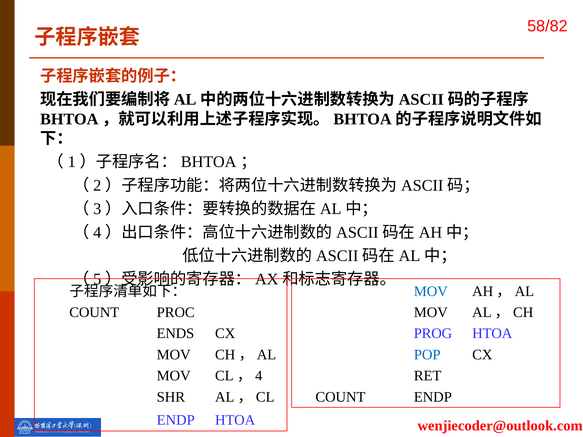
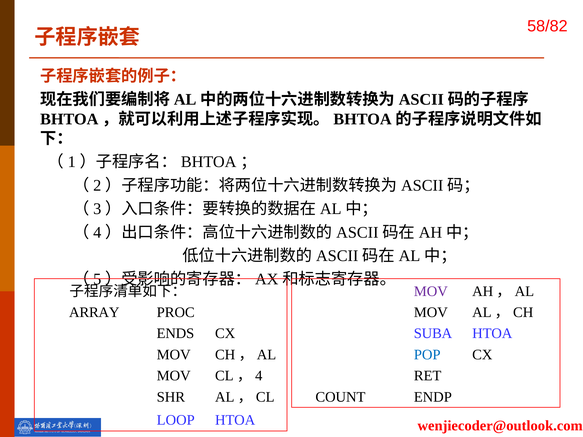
MOV colour: blue -> purple (431, 291)
COUNT: COUNT -> ARRAY (94, 313)
PROG: PROG -> SUBA (433, 334)
ENDP: ENDP -> LOOP (176, 420)
